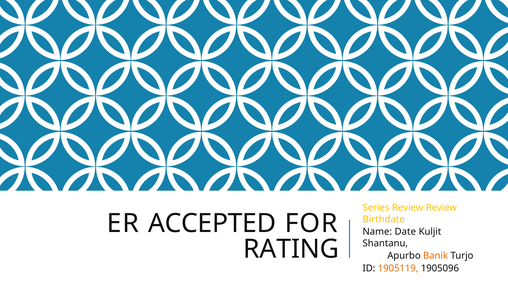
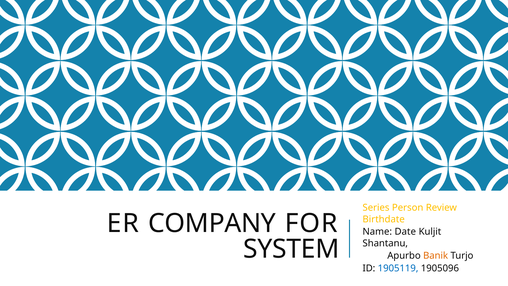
Series Review: Review -> Person (408, 208)
ACCEPTED: ACCEPTED -> COMPANY (212, 223)
RATING: RATING -> SYSTEM (291, 249)
1905119 colour: orange -> blue (398, 268)
